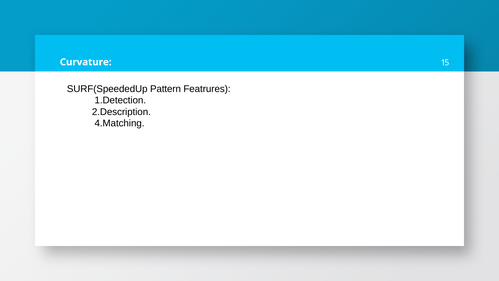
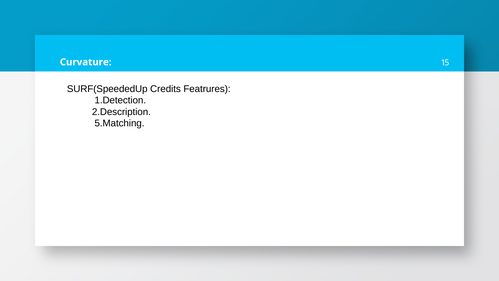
Pattern: Pattern -> Credits (165, 89)
4.Matching: 4.Matching -> 5.Matching (119, 123)
